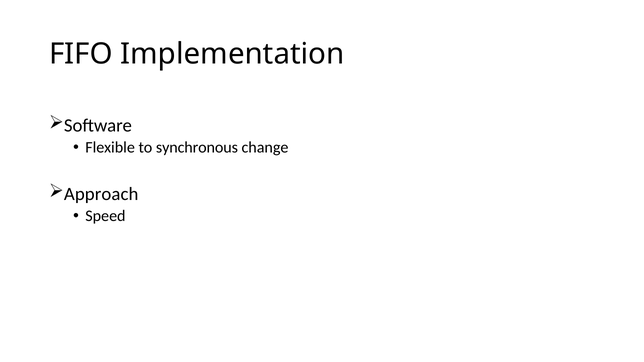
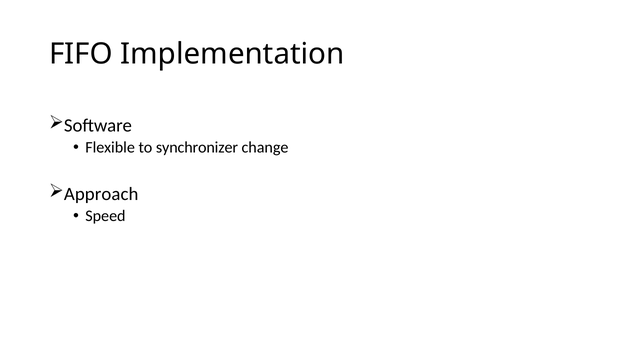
synchronous: synchronous -> synchronizer (197, 148)
